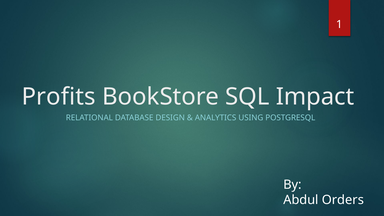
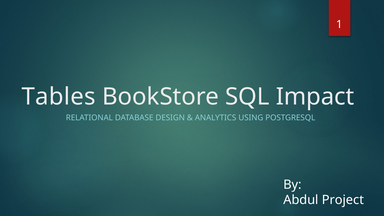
Profits: Profits -> Tables (59, 97)
Orders: Orders -> Project (343, 200)
